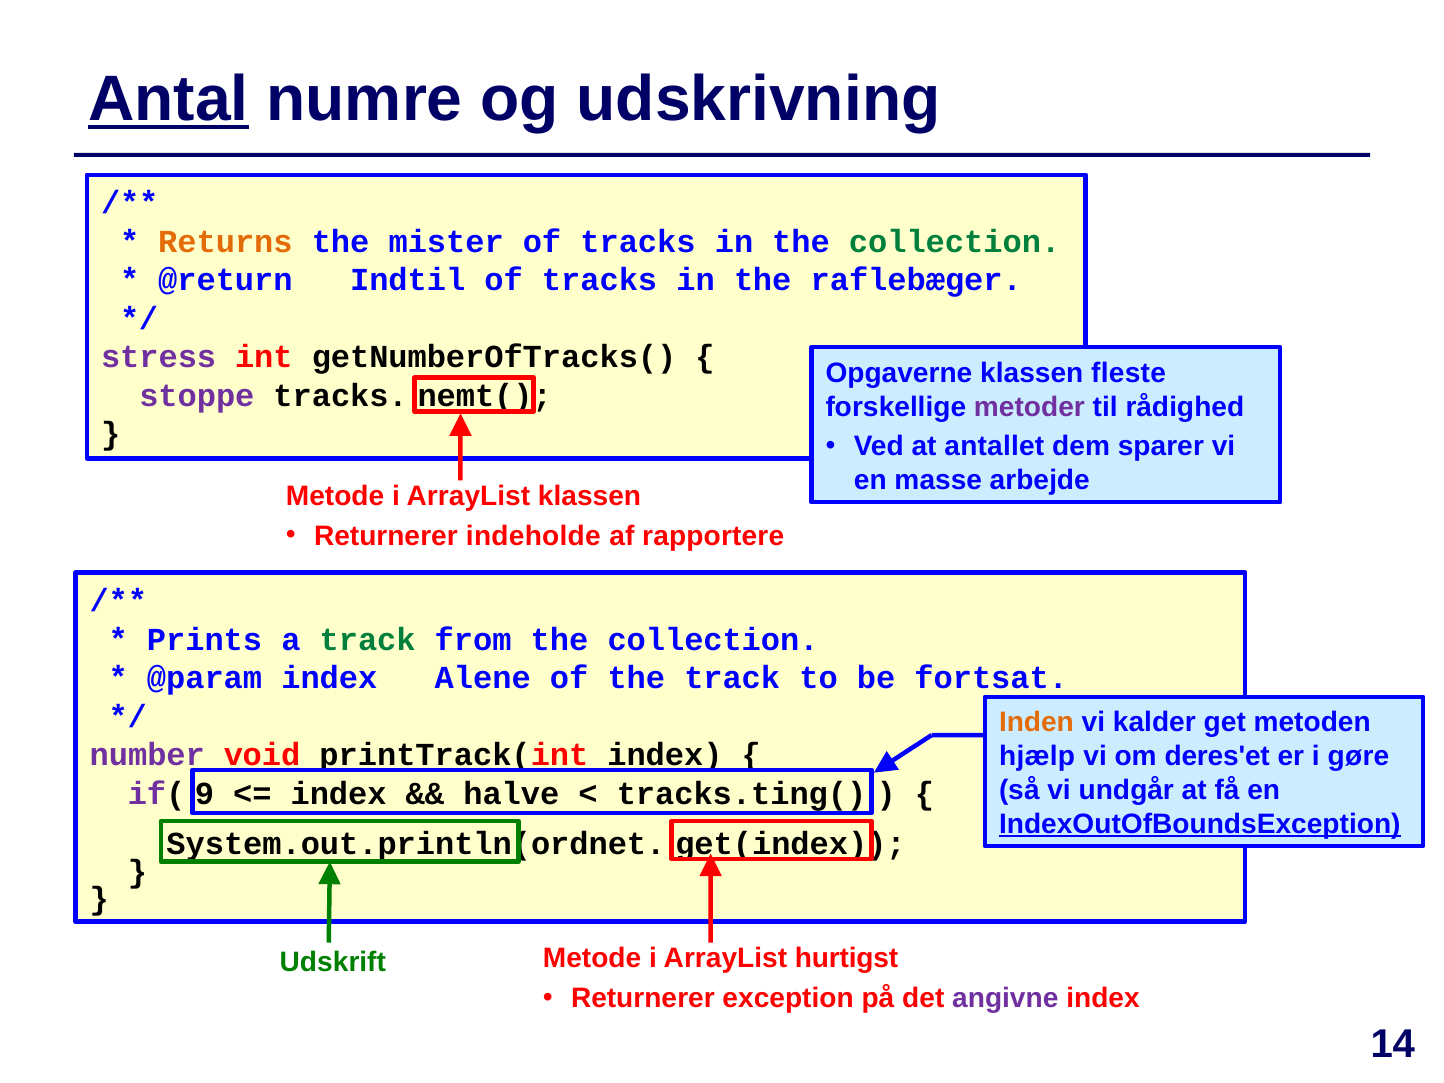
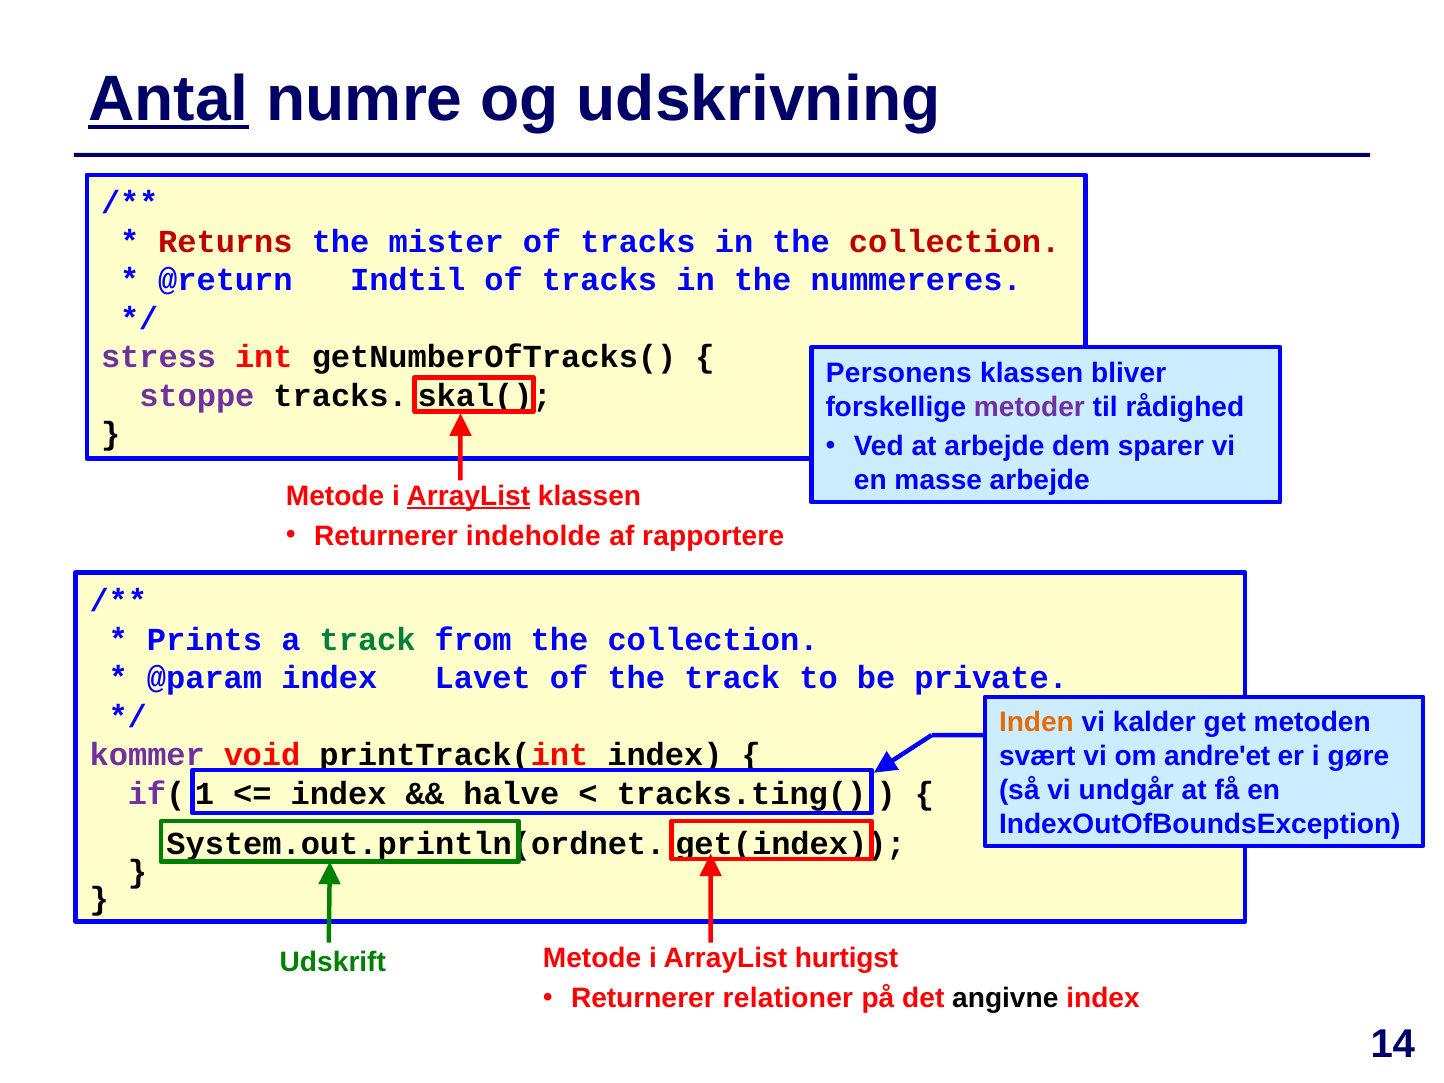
Returns colour: orange -> red (225, 242)
collection colour: green -> red (955, 242)
raflebæger: raflebæger -> nummereres (916, 280)
Opgaverne: Opgaverne -> Personens (899, 373)
fleste: fleste -> bliver (1129, 373)
nemt(: nemt( -> skal( (485, 396)
at antallet: antallet -> arbejde (994, 447)
ArrayList underline: none -> present (468, 496)
Alene: Alene -> Lavet (483, 678)
fortsat: fortsat -> private (991, 678)
number: number -> kommer (147, 755)
hjælp: hjælp -> svært (1037, 756)
deres'et: deres'et -> andre'et (1217, 756)
9: 9 -> 1 (204, 794)
IndexOutOfBoundsException underline: present -> none (1200, 824)
exception: exception -> relationer (788, 998)
angivne colour: purple -> black (1005, 998)
